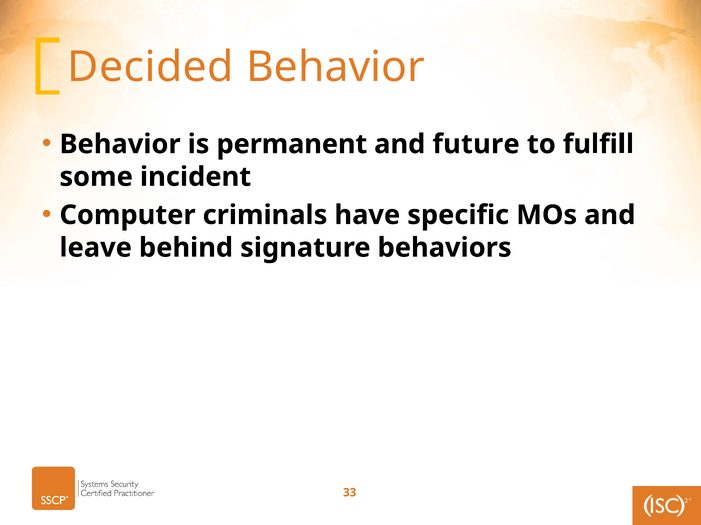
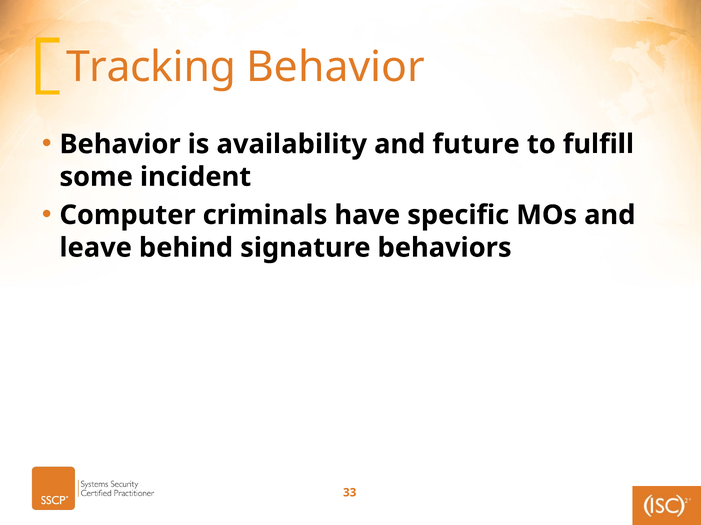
Decided: Decided -> Tracking (151, 67)
permanent: permanent -> availability (292, 144)
